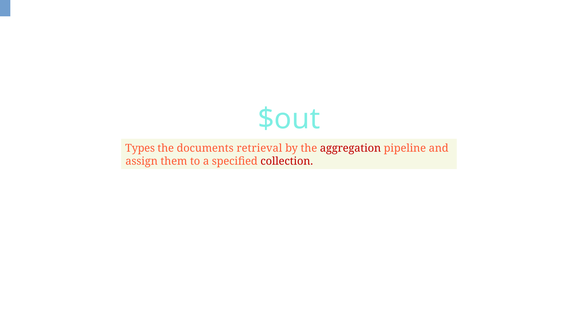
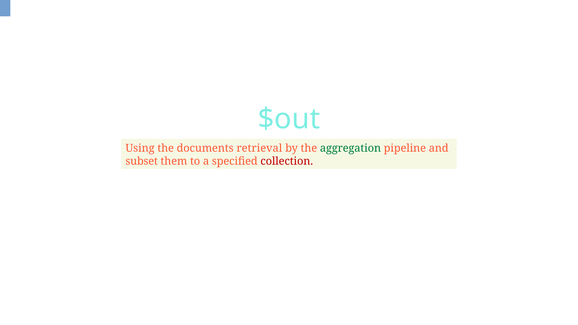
Types: Types -> Using (140, 148)
aggregation colour: red -> green (350, 148)
assign: assign -> subset (142, 161)
